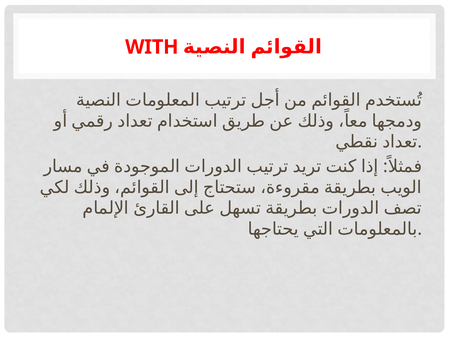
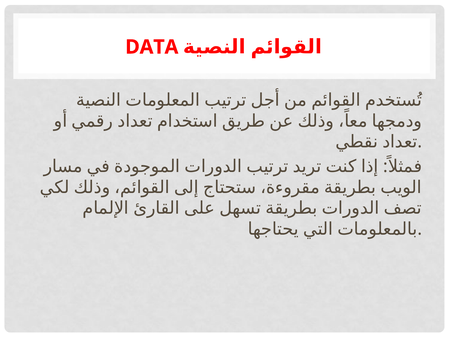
WITH: WITH -> DATA (152, 47)
